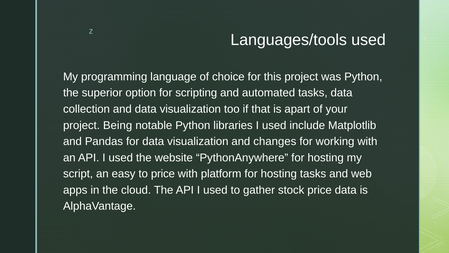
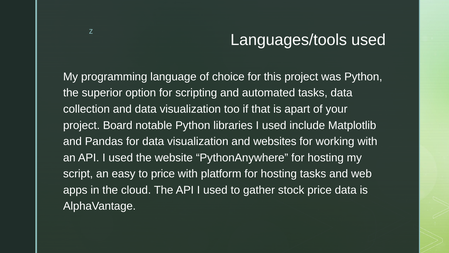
Being: Being -> Board (118, 125)
changes: changes -> websites (275, 141)
